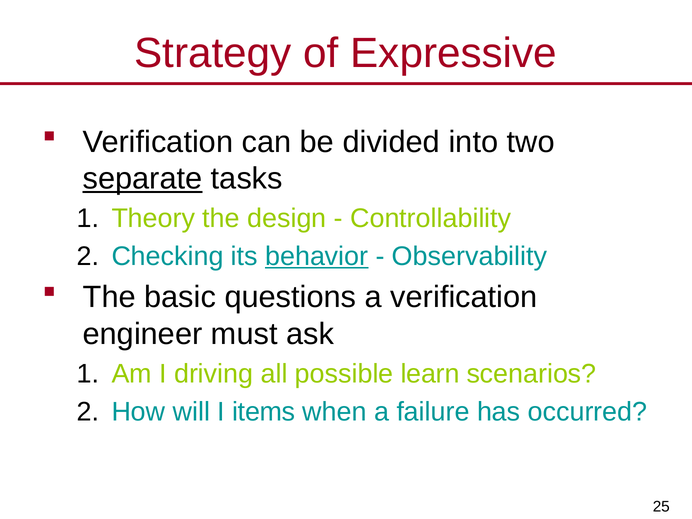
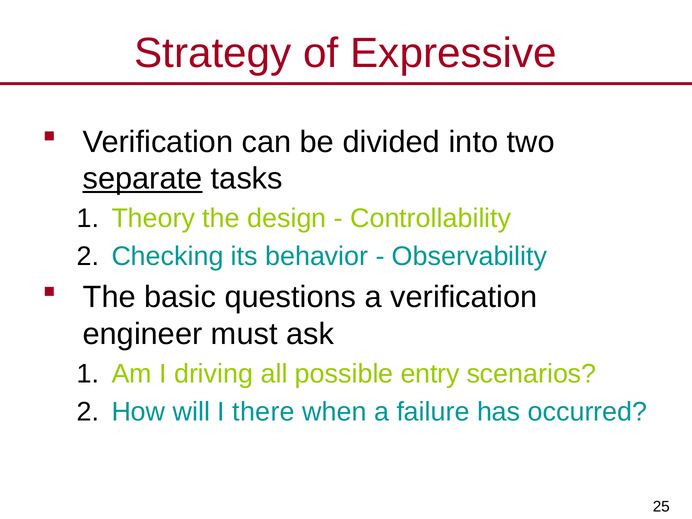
behavior underline: present -> none (317, 256)
learn: learn -> entry (430, 374)
items: items -> there (264, 412)
